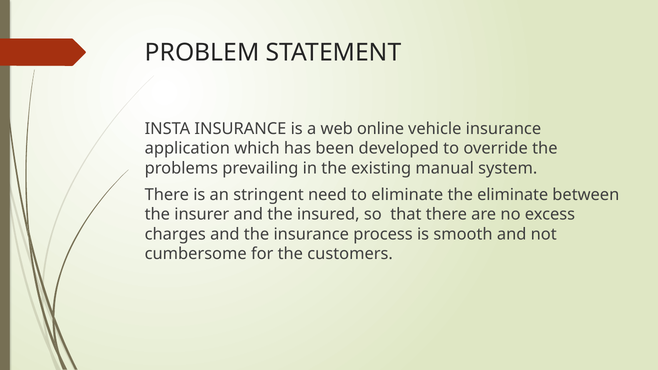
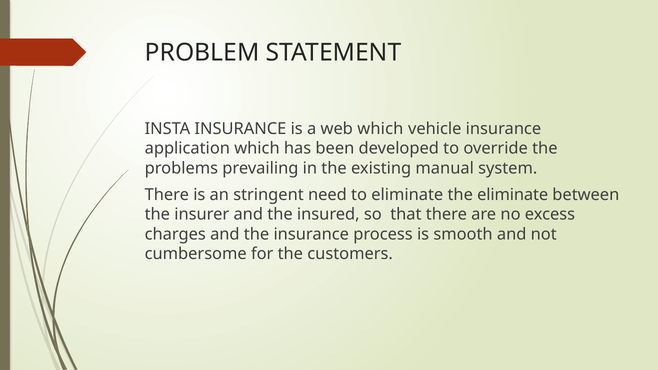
web online: online -> which (380, 129)
